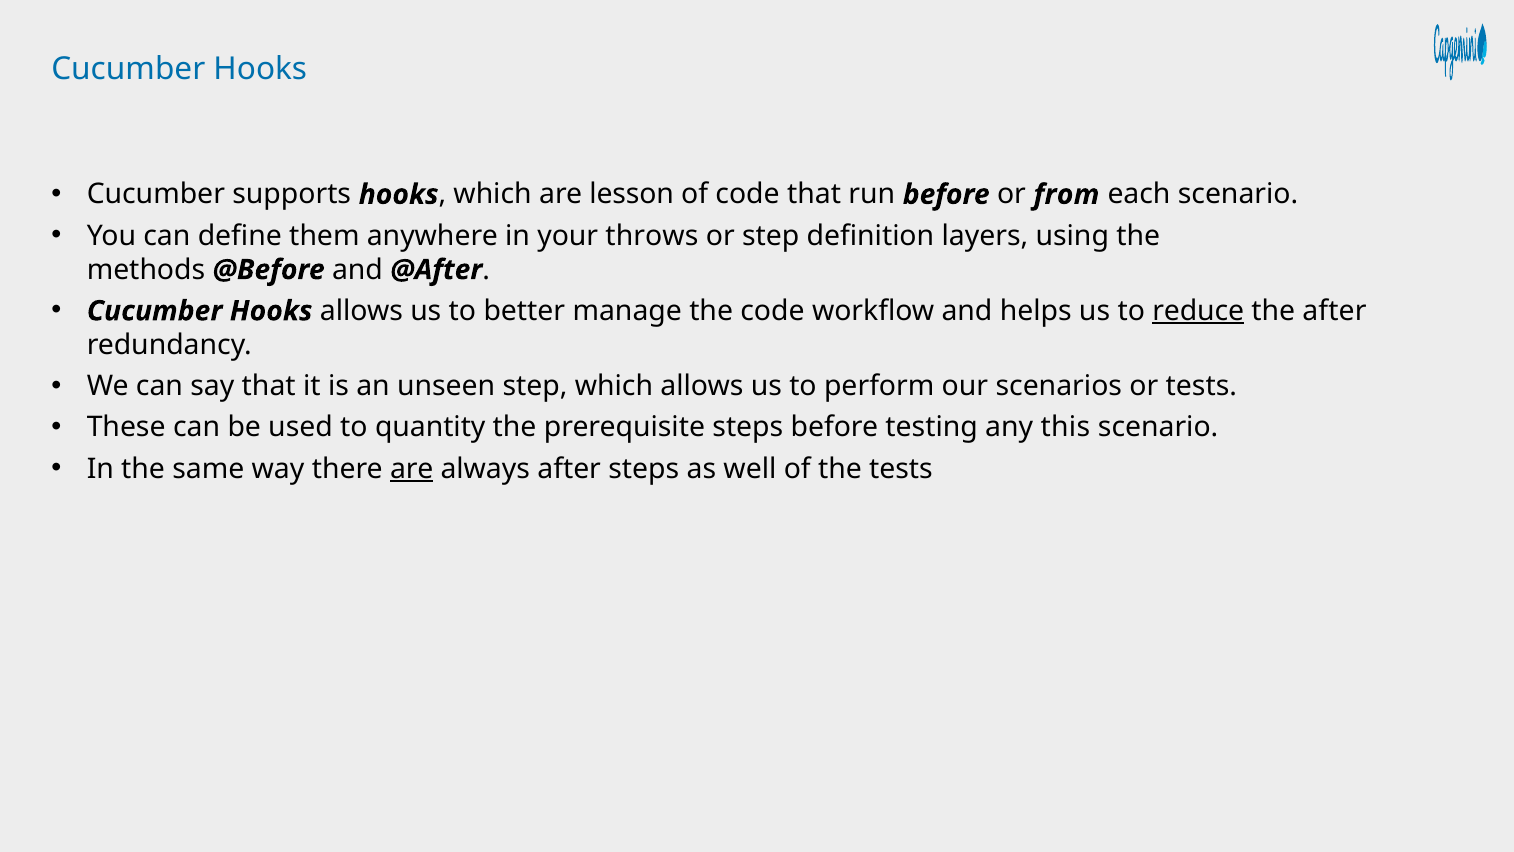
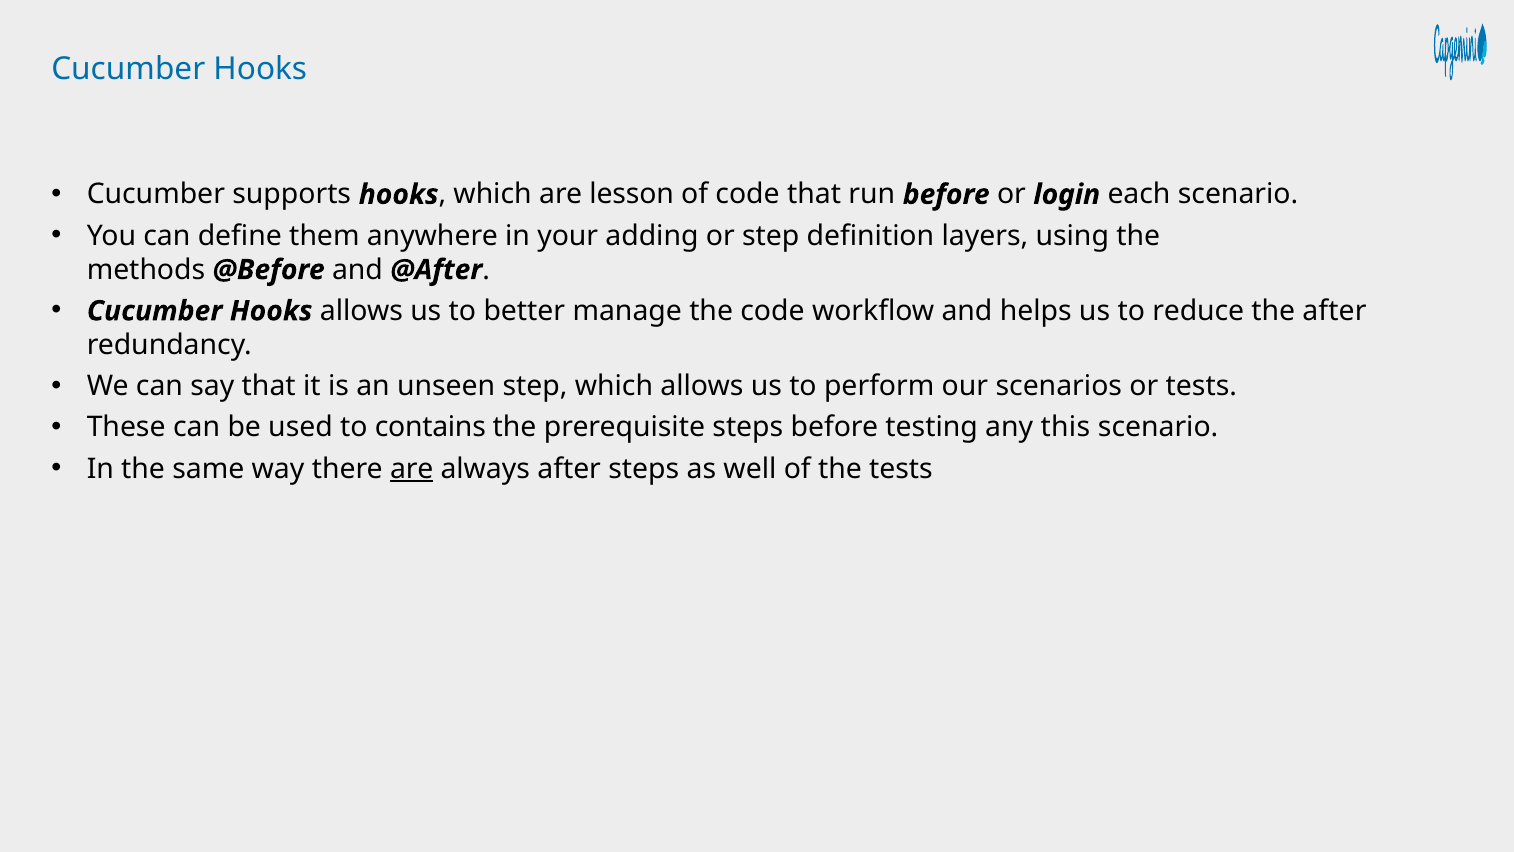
from: from -> login (1067, 194)
throws: throws -> adding (652, 236)
reduce underline: present -> none (1198, 311)
quantity: quantity -> contains (430, 427)
